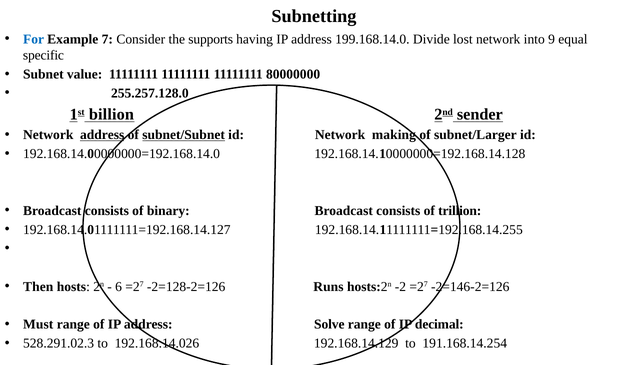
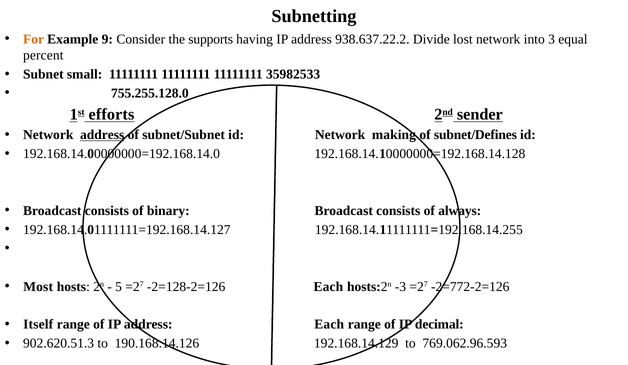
For colour: blue -> orange (34, 39)
7: 7 -> 9 (107, 39)
199.168.14.0: 199.168.14.0 -> 938.637.22.2 (372, 39)
9: 9 -> 3 (552, 39)
specific: specific -> percent (43, 55)
value: value -> small (85, 74)
80000000: 80000000 -> 35982533 (293, 74)
255.257.128.0: 255.257.128.0 -> 755.255.128.0 (150, 93)
billion: billion -> efforts (111, 114)
subnet/Subnet underline: present -> none (184, 135)
subnet/Larger: subnet/Larger -> subnet/Defines (475, 135)
trillion: trillion -> always (460, 211)
Then: Then -> Most (38, 286)
6: 6 -> 5 (119, 286)
-2=128-2=126 Runs: Runs -> Each (328, 286)
-2: -2 -> -3 (400, 286)
-2=146-2=126: -2=146-2=126 -> -2=772-2=126 (470, 286)
Must: Must -> Itself (38, 324)
address Solve: Solve -> Each (329, 324)
528.291.02.3: 528.291.02.3 -> 902.620.51.3 (59, 343)
192.168.14.026: 192.168.14.026 -> 190.168.14.126 (157, 343)
191.168.14.254: 191.168.14.254 -> 769.062.96.593 (465, 343)
